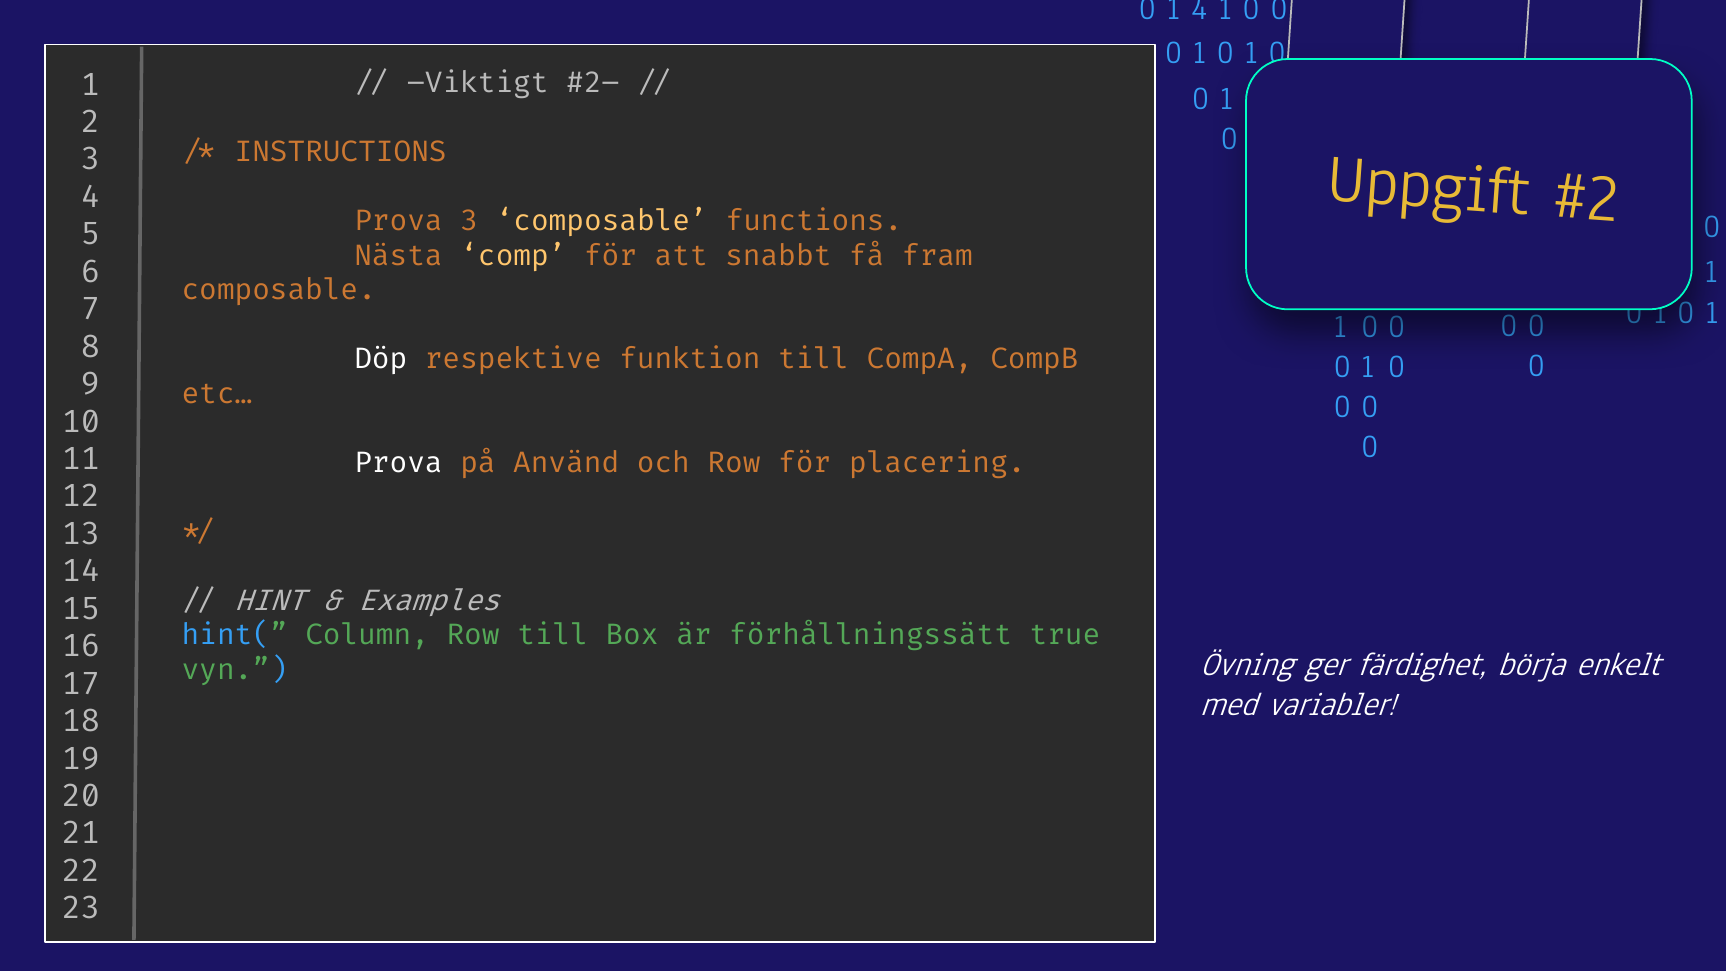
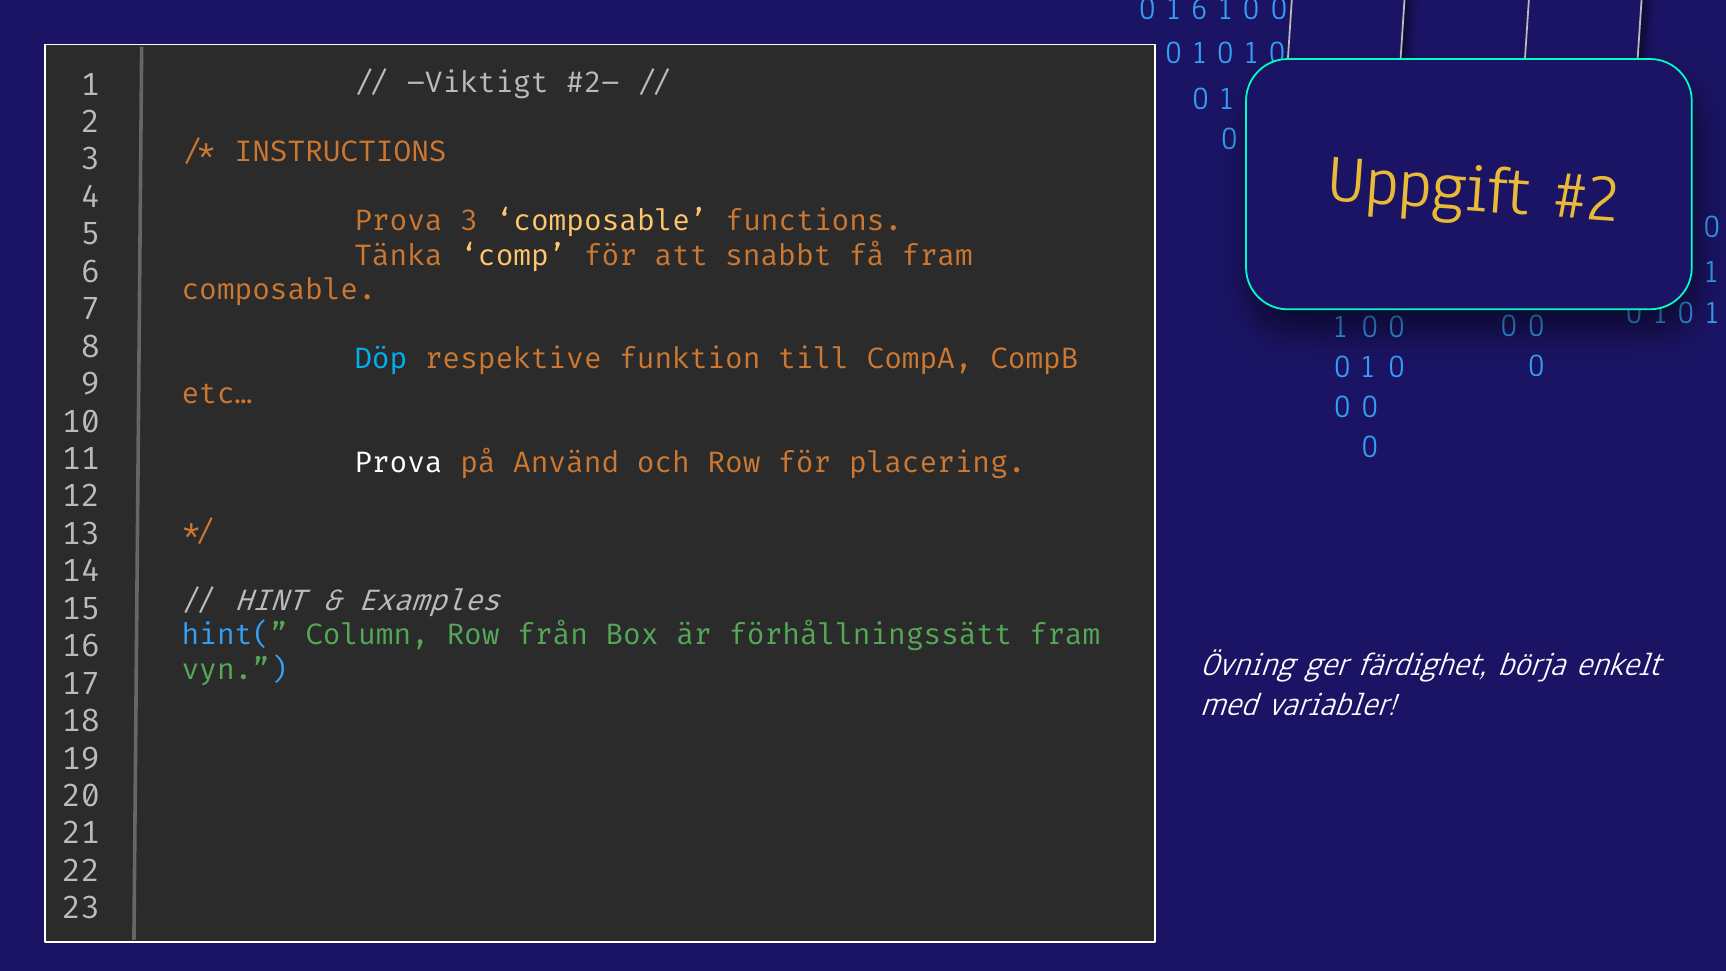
1 4: 4 -> 6 (1199, 9)
Nästa: Nästa -> Tänka (398, 256)
Döp colour: white -> light blue (381, 359)
Row till: till -> från (553, 635)
förhållningssätt true: true -> fram (1065, 635)
